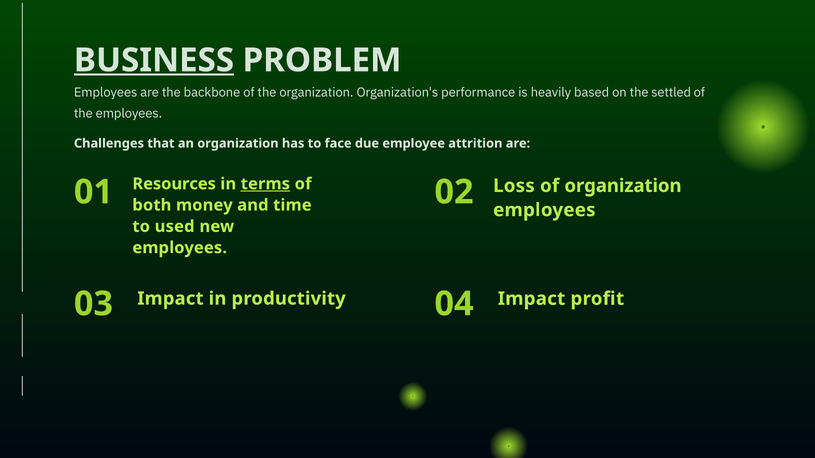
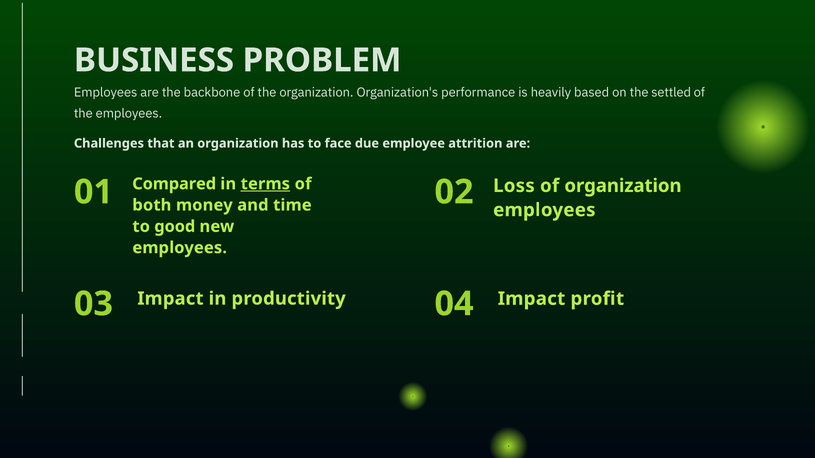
BUSINESS underline: present -> none (154, 60)
Resources: Resources -> Compared (174, 184)
used: used -> good (175, 227)
